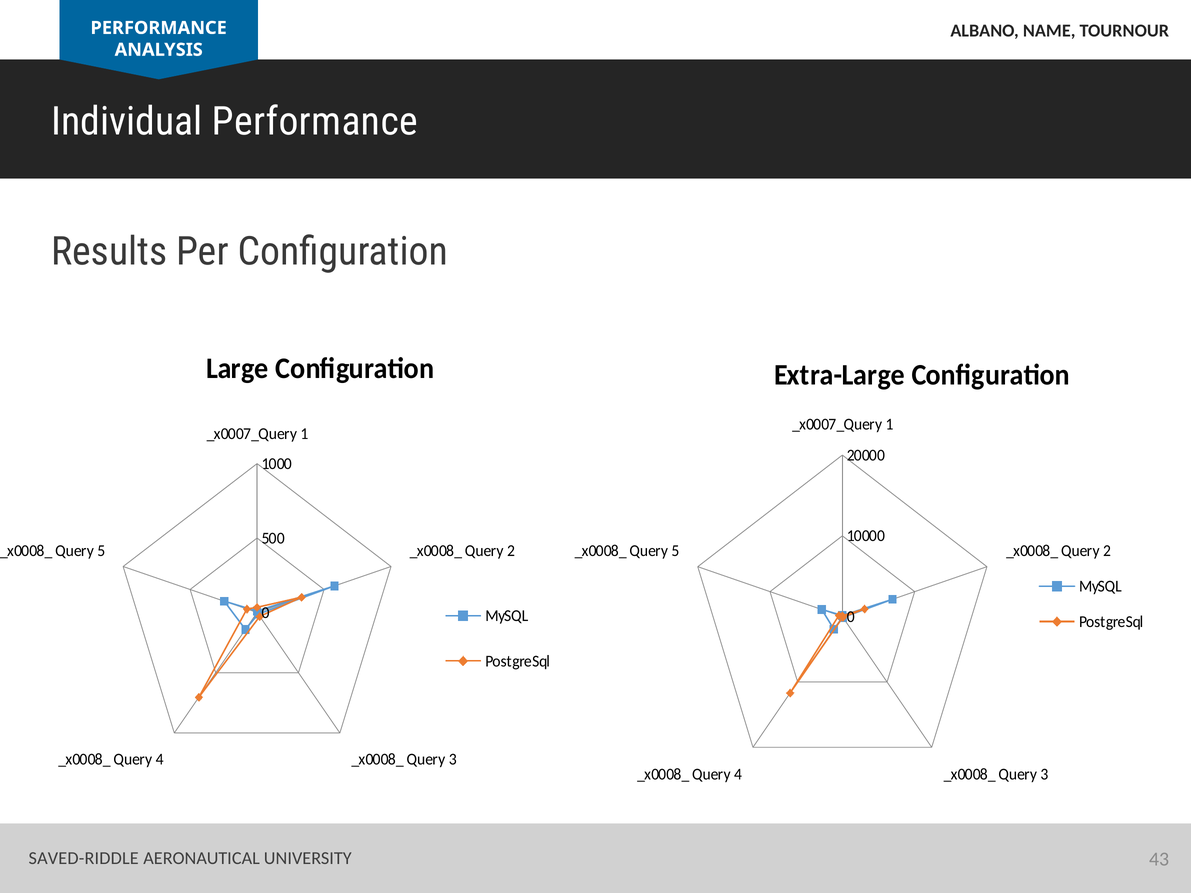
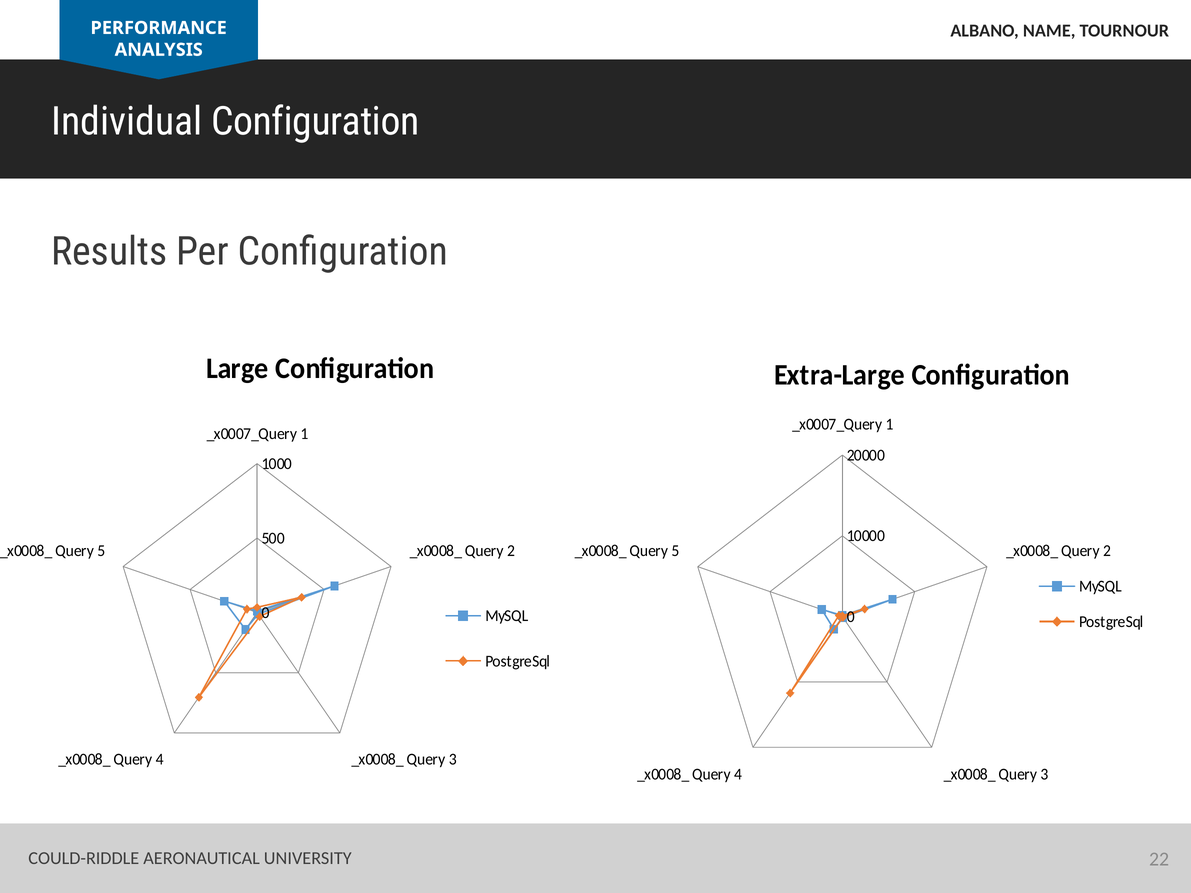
Individual Performance: Performance -> Configuration (315, 121)
SAVED-RIDDLE: SAVED-RIDDLE -> COULD-RIDDLE (84, 858)
43: 43 -> 22 (1159, 860)
